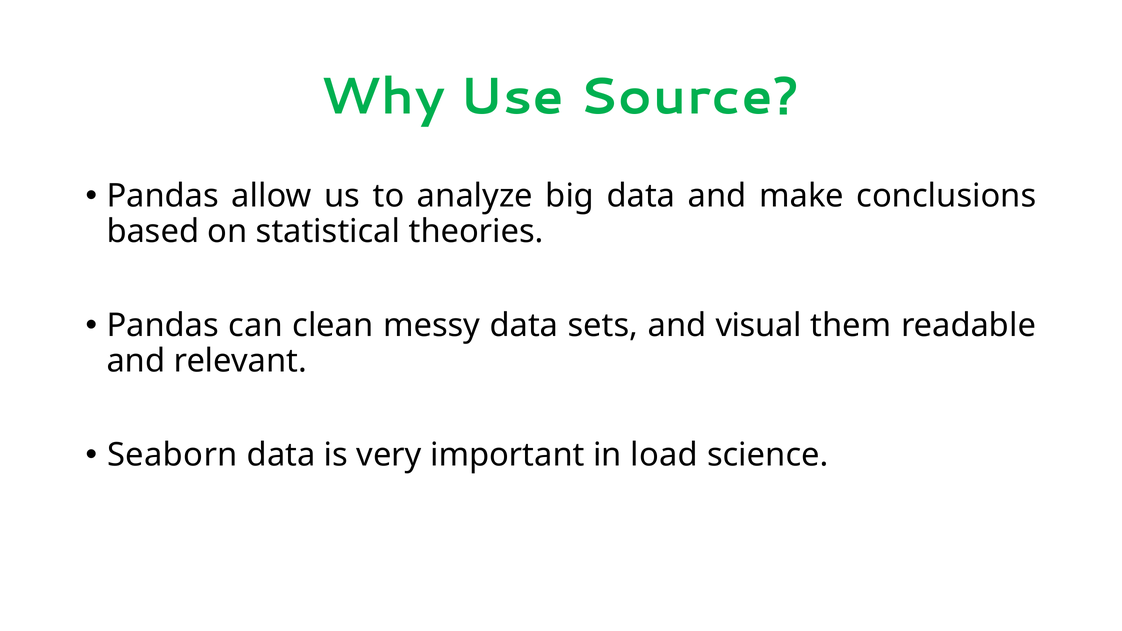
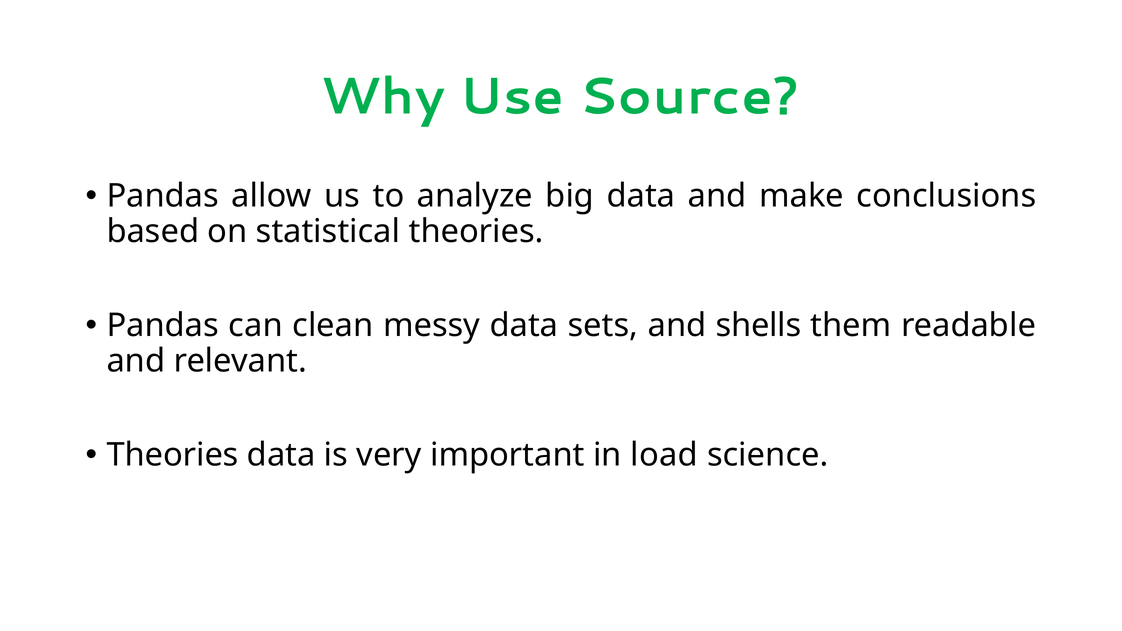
visual: visual -> shells (759, 326)
Seaborn: Seaborn -> Theories (173, 455)
